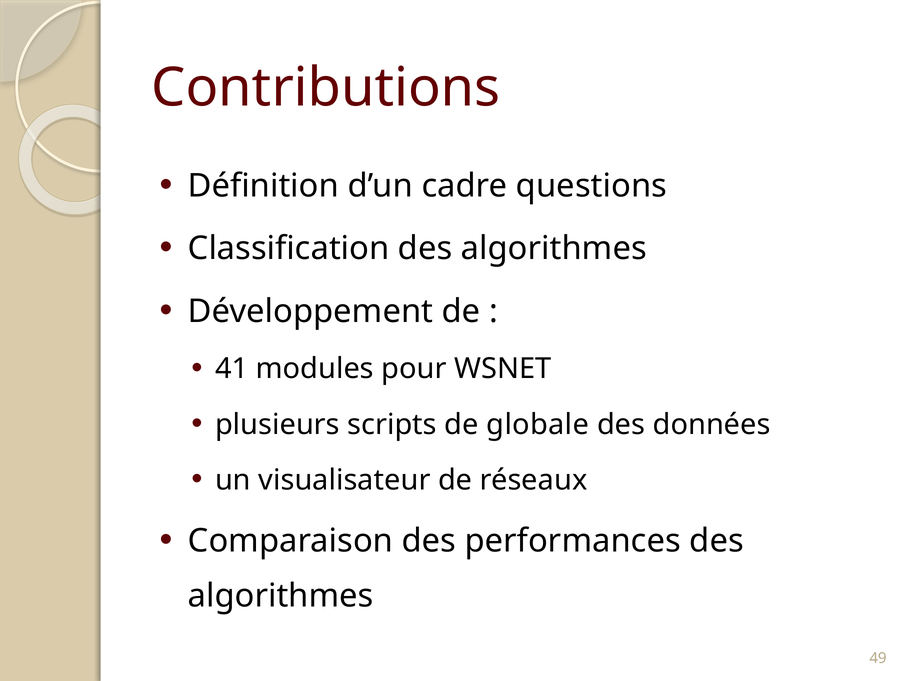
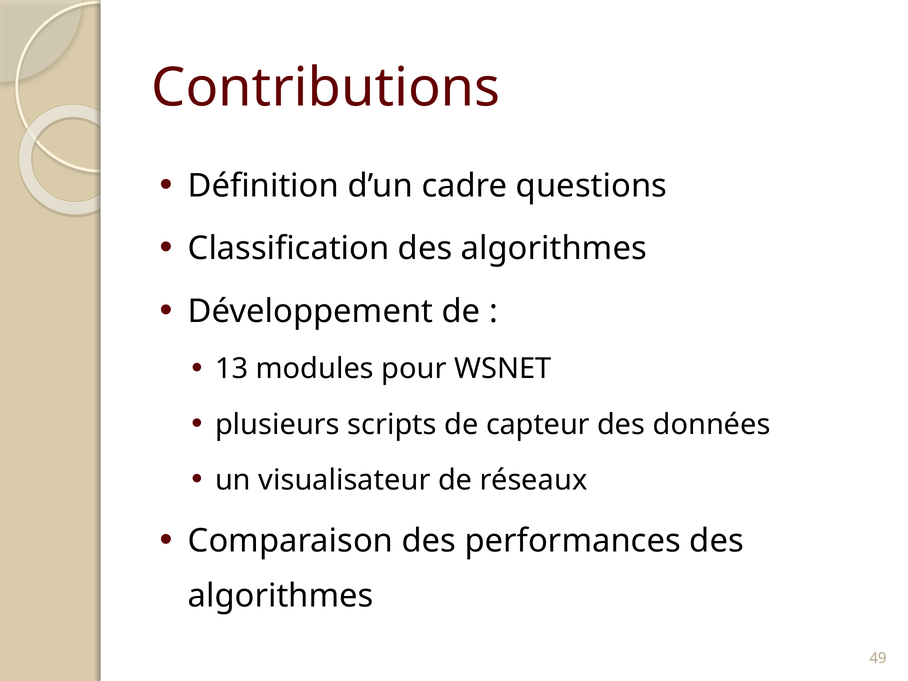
41: 41 -> 13 (232, 369)
globale: globale -> capteur (538, 424)
